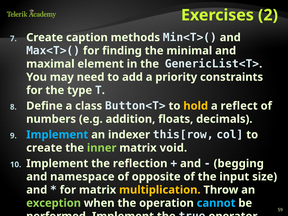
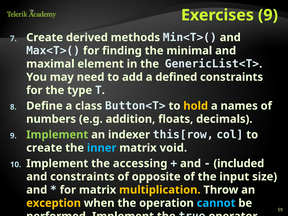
Exercises 2: 2 -> 9 (268, 15)
caption: caption -> derived (87, 37)
priority: priority -> defined (176, 77)
reflect: reflect -> names (239, 106)
Implement colour: light blue -> light green (57, 135)
inner colour: light green -> light blue (102, 148)
reflection: reflection -> accessing (140, 163)
begging: begging -> included (239, 163)
and namespace: namespace -> constraints (82, 177)
exception colour: light green -> yellow (54, 203)
